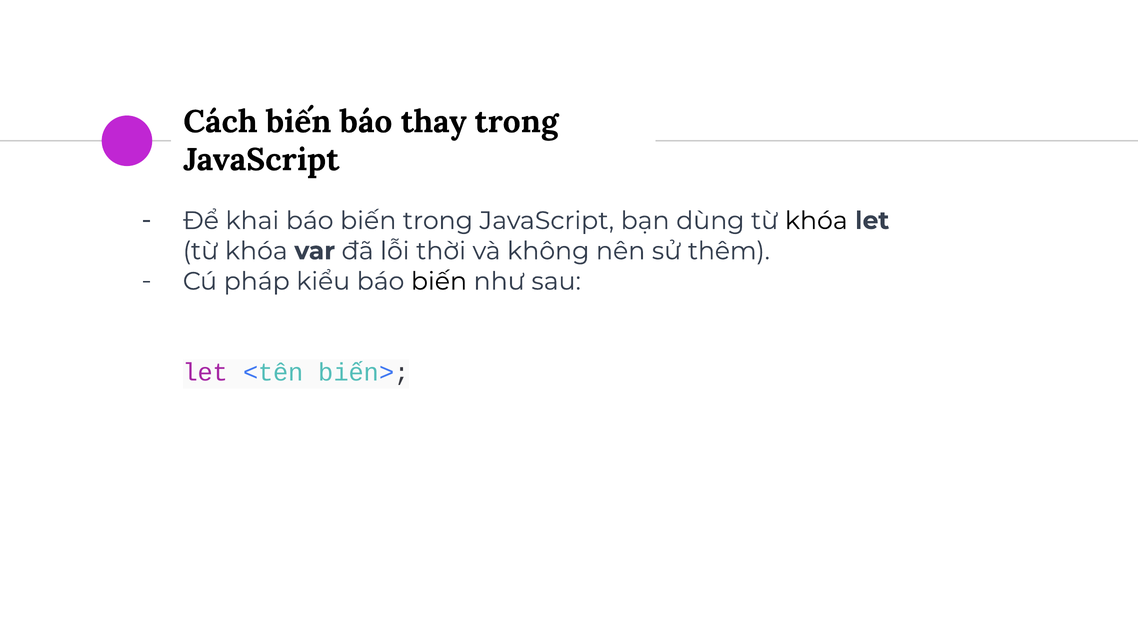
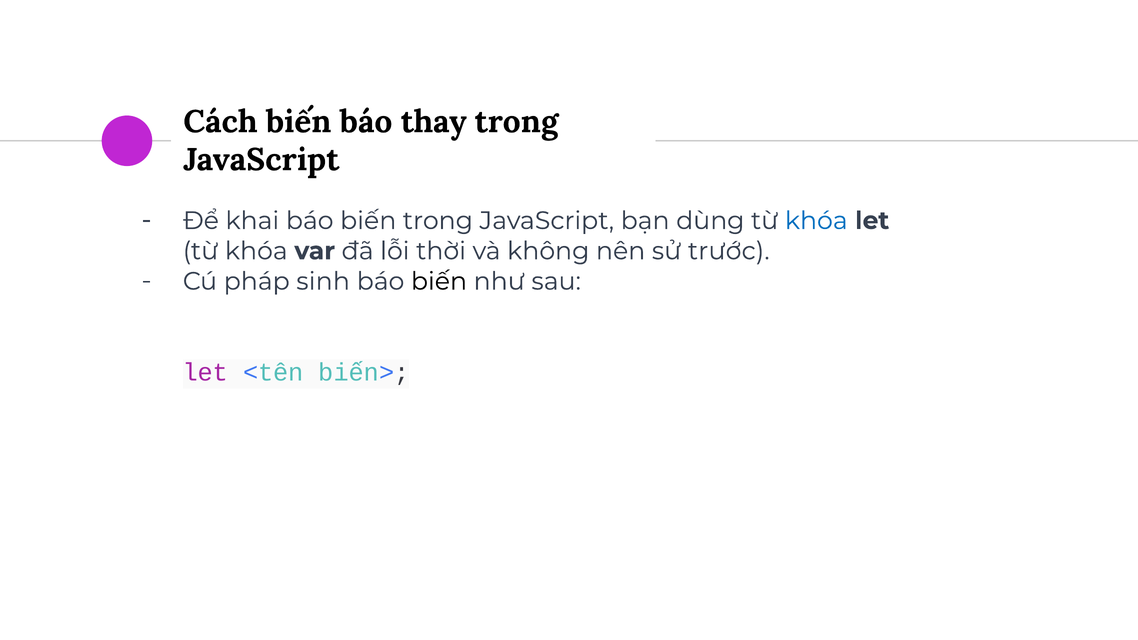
khóa colour: black -> blue (816, 221)
thêm: thêm -> trước (729, 251)
kiểu: kiểu -> sinh (323, 281)
